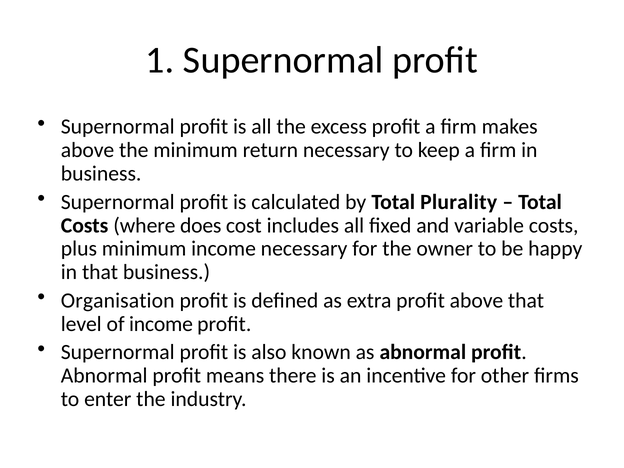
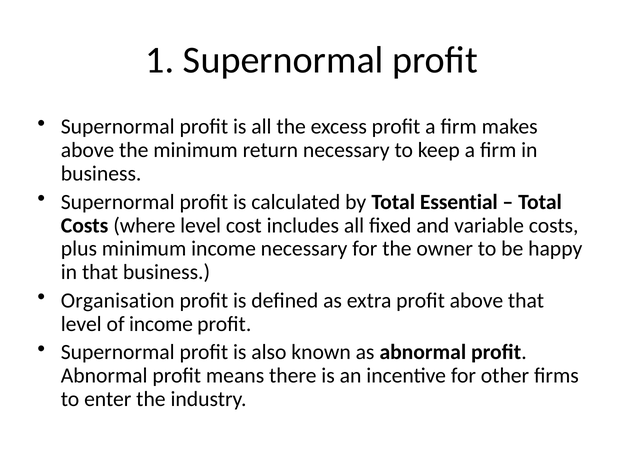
Plurality: Plurality -> Essential (459, 202)
where does: does -> level (201, 225)
